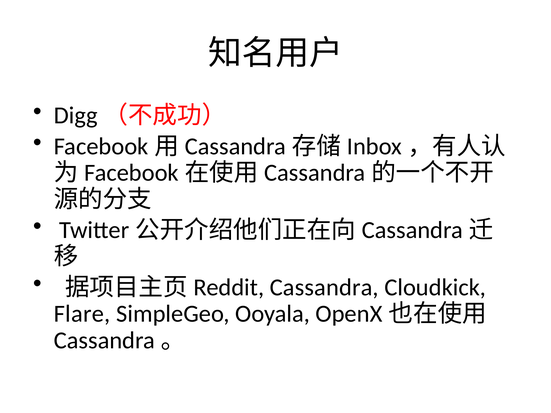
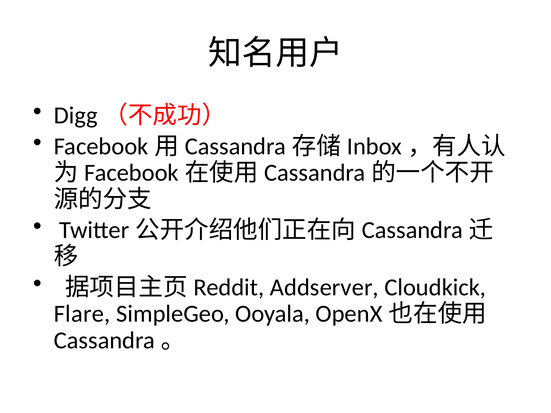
Cassandra: Cassandra -> Addserver (324, 288)
